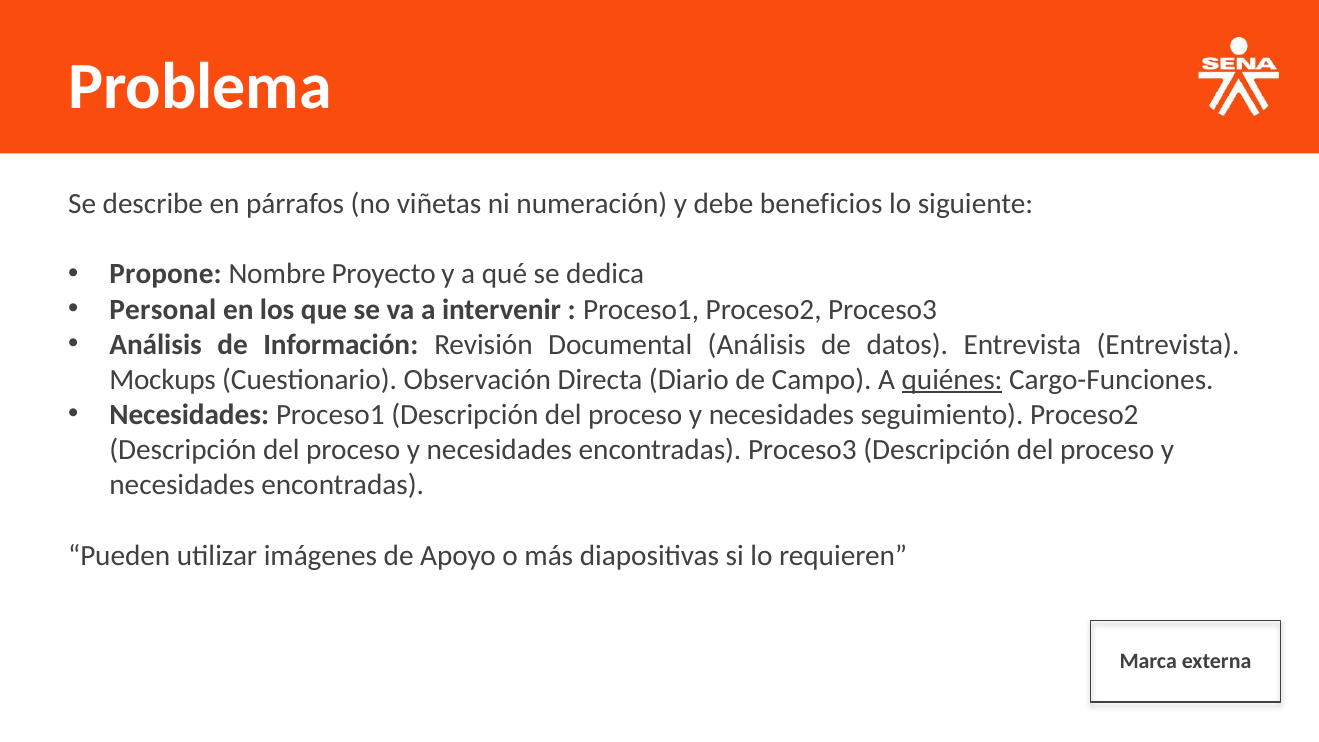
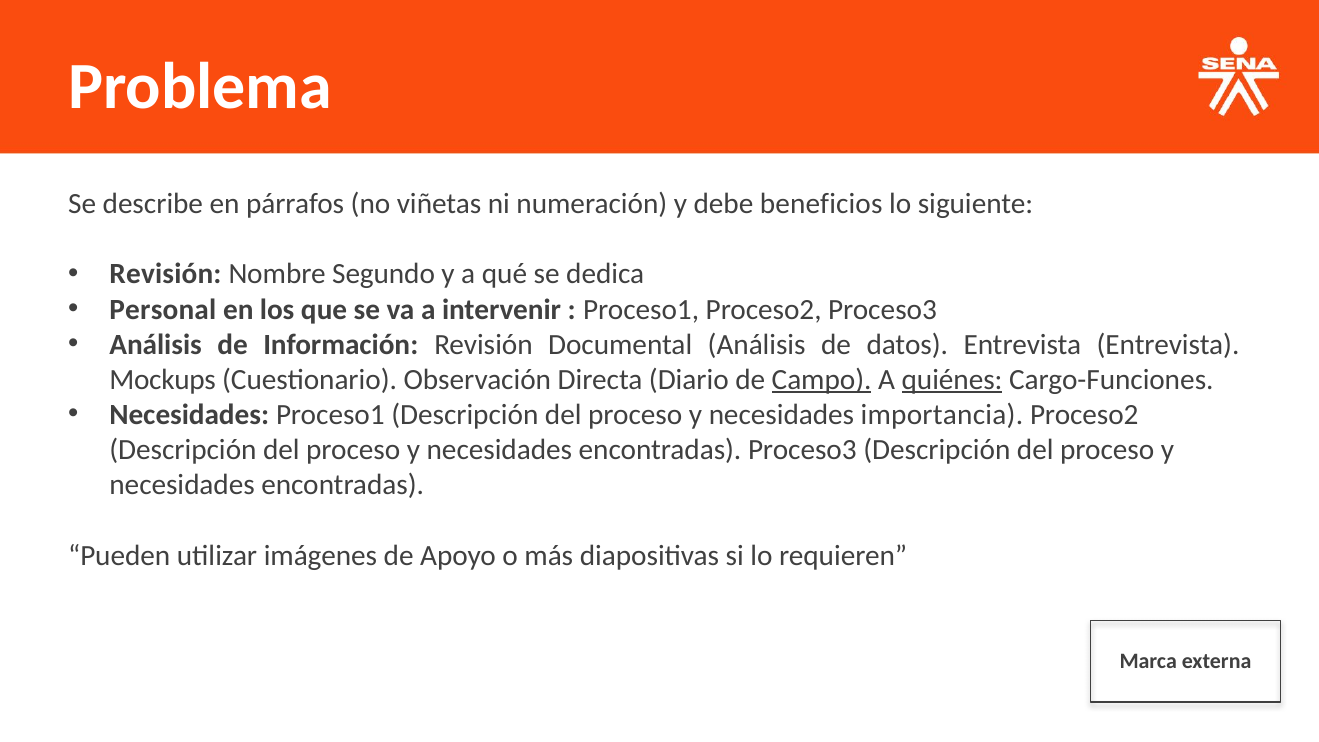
Propone: Propone -> Revisión (165, 274)
Proyecto: Proyecto -> Segundo (384, 274)
Campo underline: none -> present (822, 380)
seguimiento: seguimiento -> importancia (942, 415)
